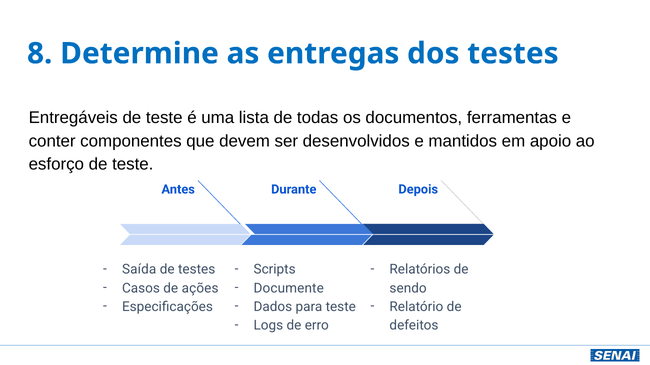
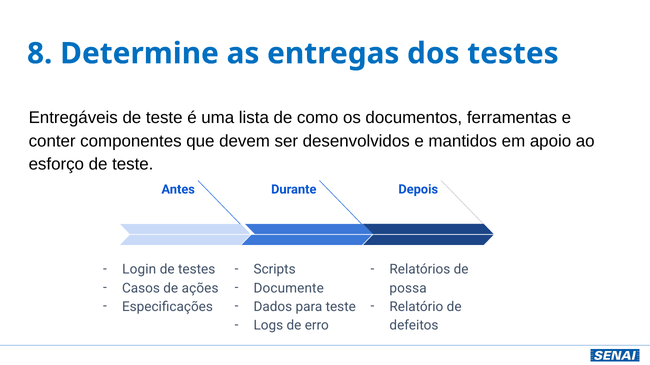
todas: todas -> como (318, 118)
Saída: Saída -> Login (139, 270)
sendo: sendo -> possa (408, 289)
